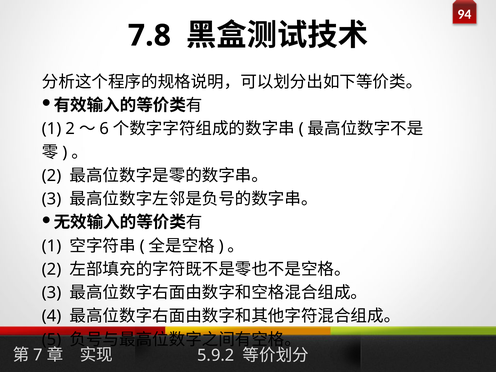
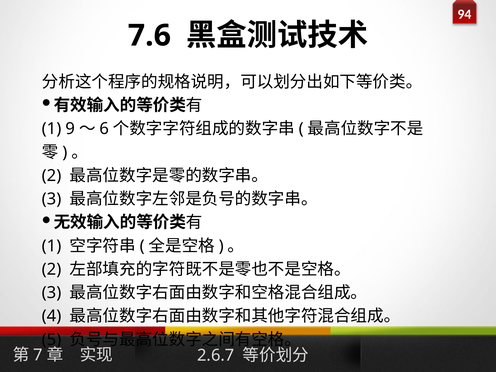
7.8: 7.8 -> 7.6 (149, 36)
1 2: 2 -> 9 (70, 129)
5.9.2: 5.9.2 -> 2.6.7 (216, 355)
